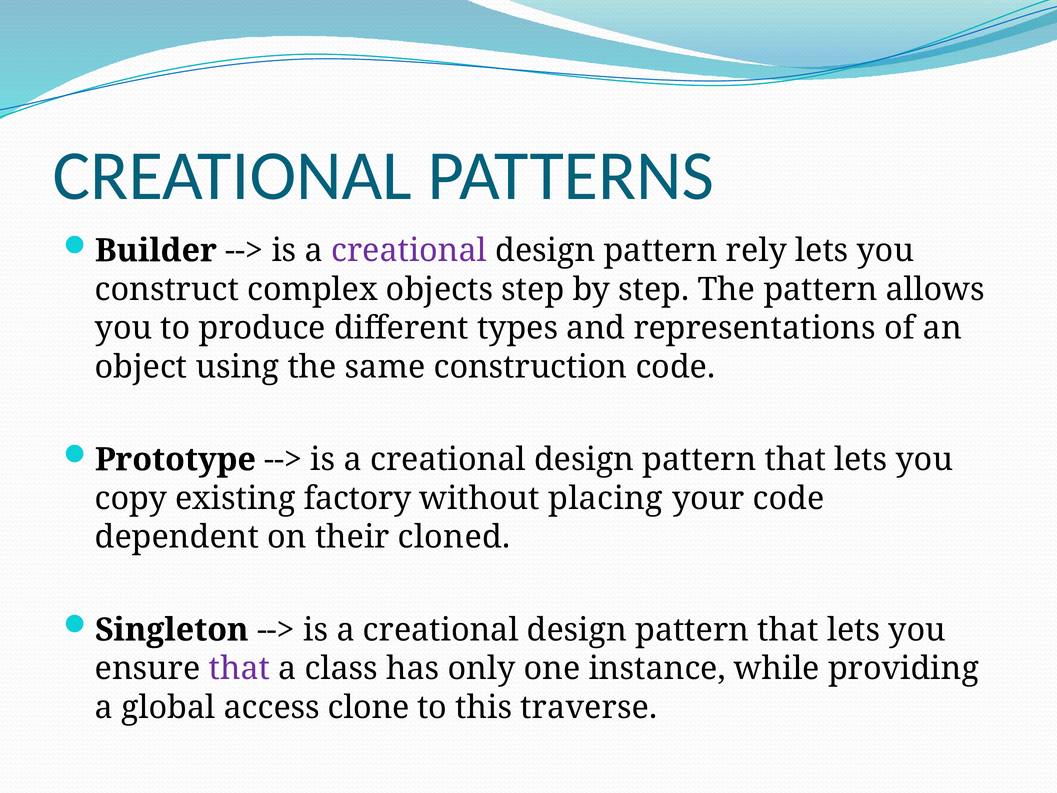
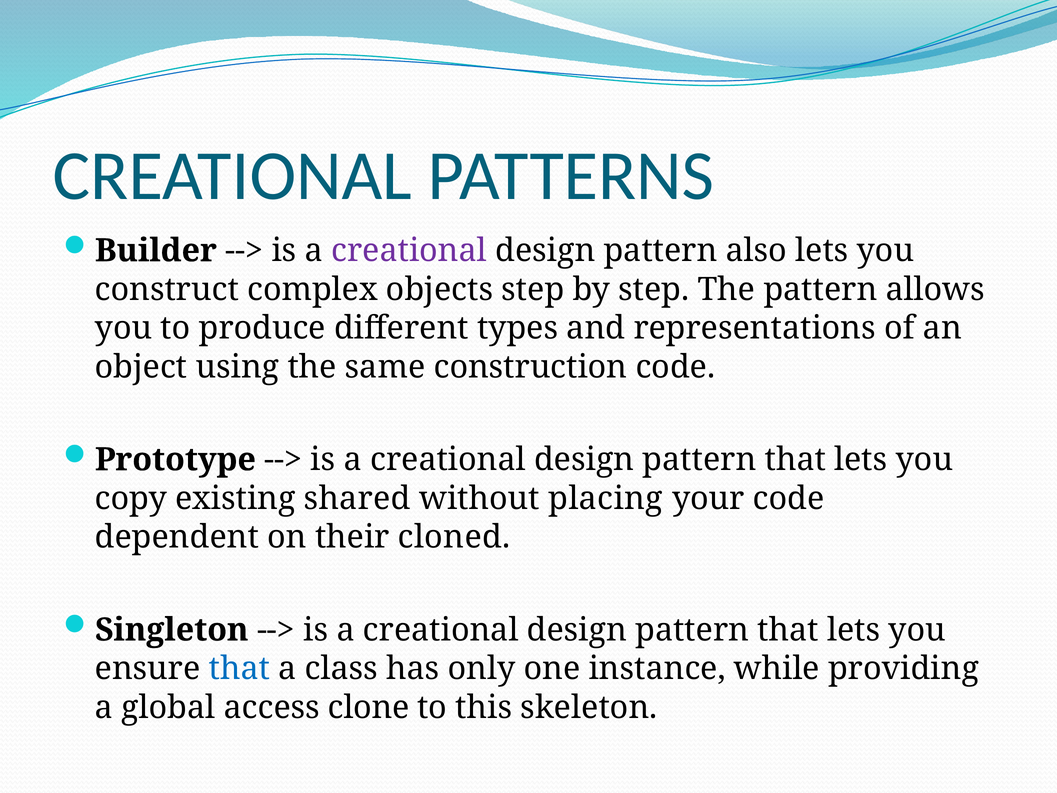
rely: rely -> also (756, 251)
factory: factory -> shared (357, 498)
that colour: purple -> blue (239, 668)
traverse: traverse -> skeleton (589, 707)
